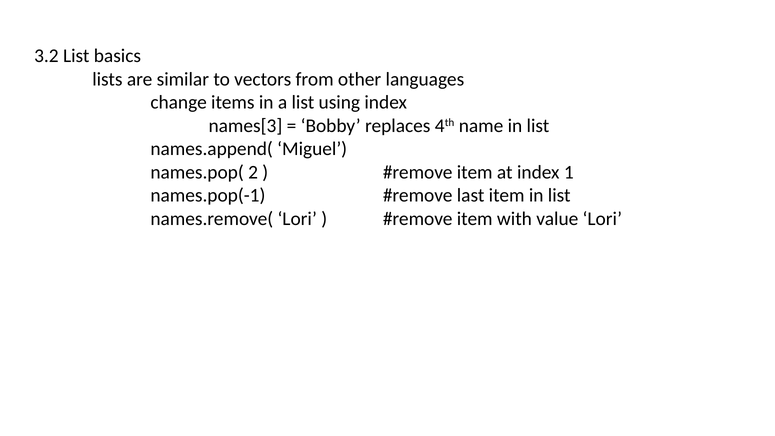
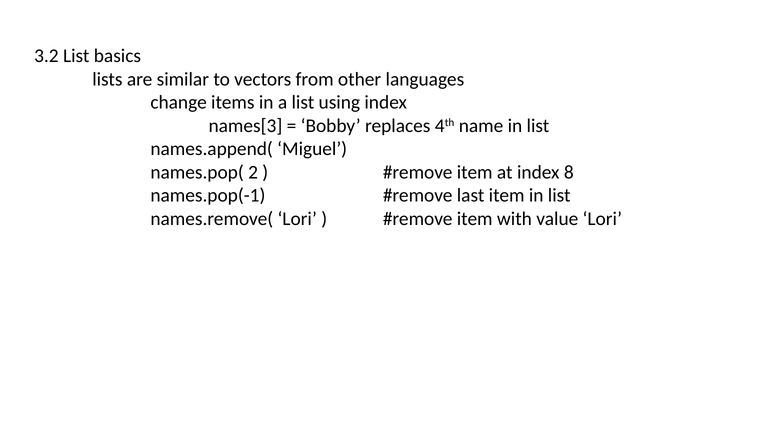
1: 1 -> 8 (569, 172)
